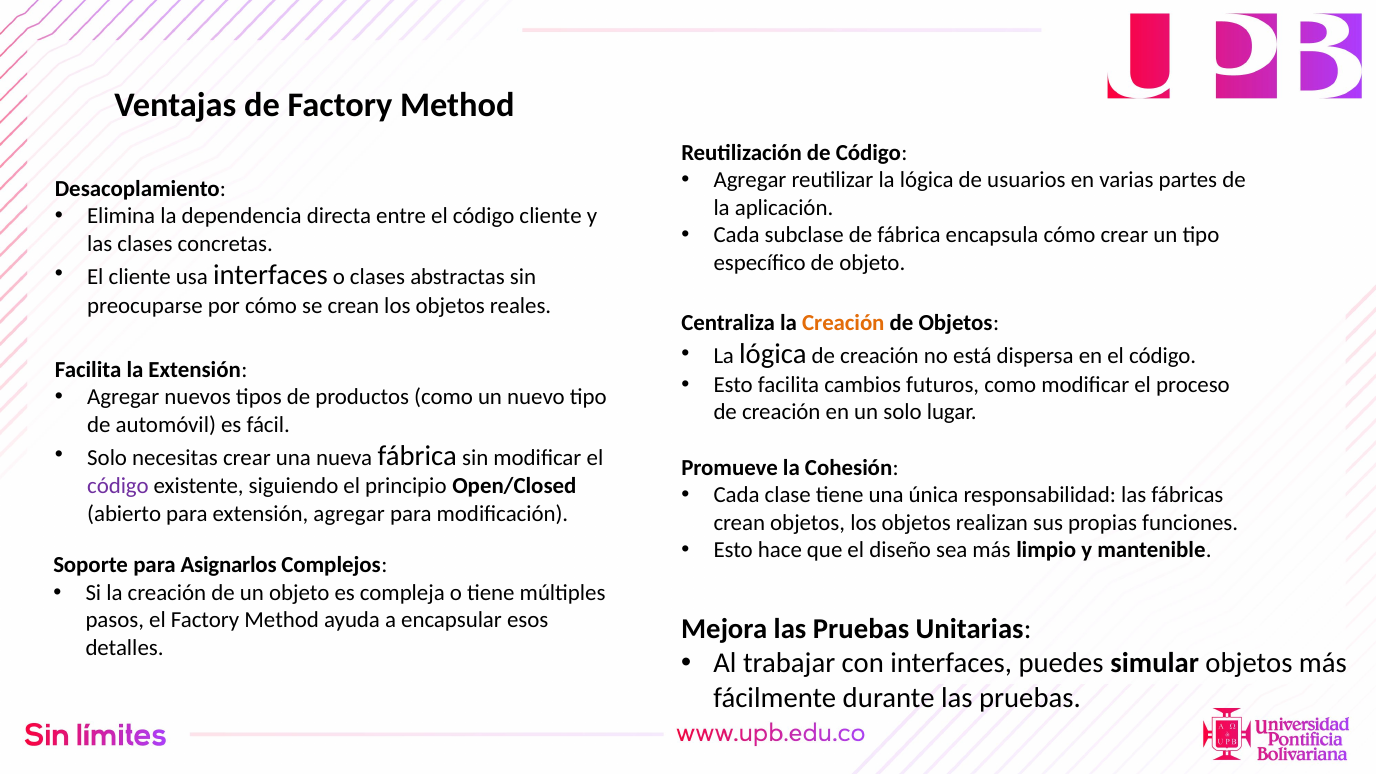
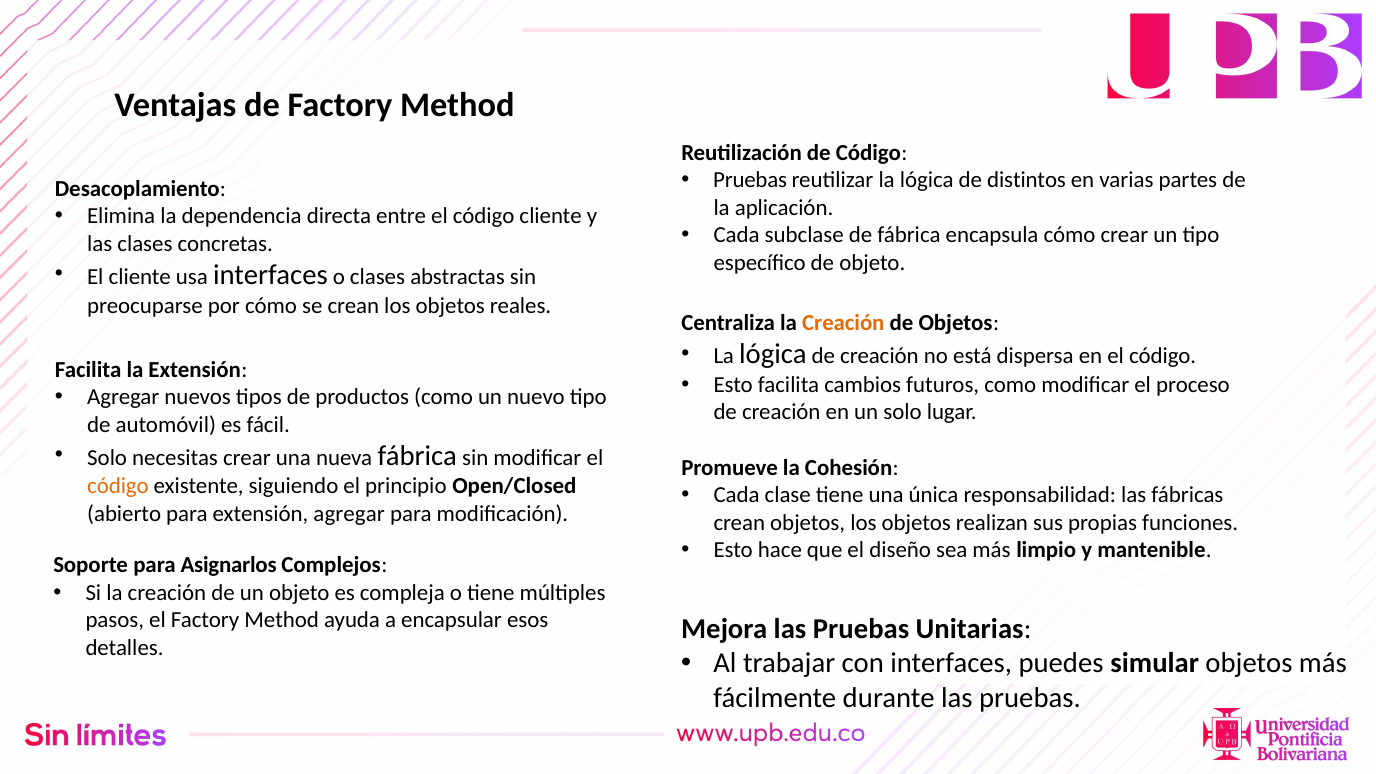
Agregar: Agregar -> Pruebas (750, 180)
usuarios: usuarios -> distintos (1027, 180)
código colour: purple -> orange (118, 486)
